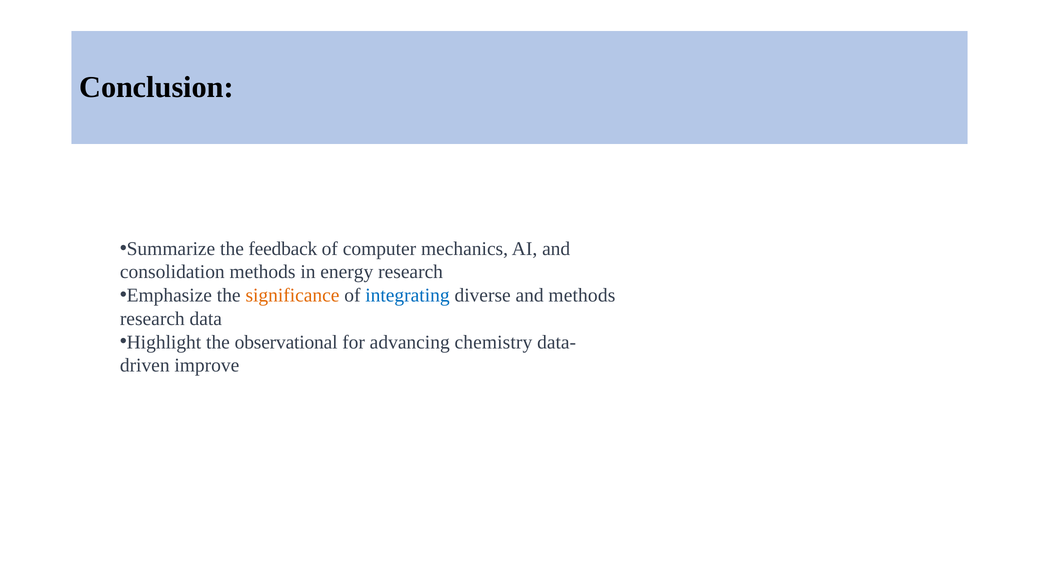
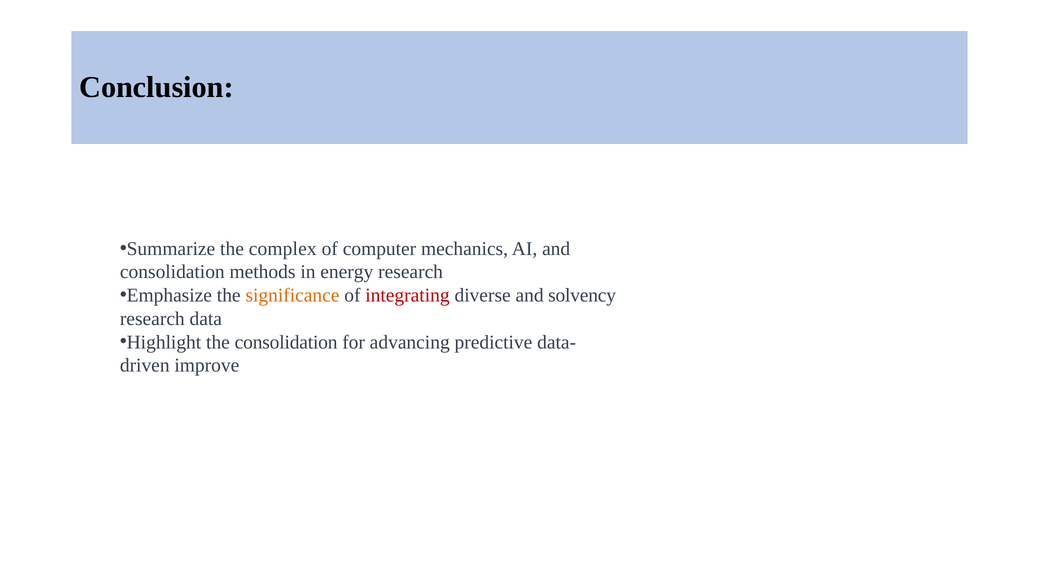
feedback: feedback -> complex (283, 249)
integrating colour: blue -> red (407, 296)
and methods: methods -> solvency (582, 296)
the observational: observational -> consolidation (286, 342)
chemistry: chemistry -> predictive (493, 342)
